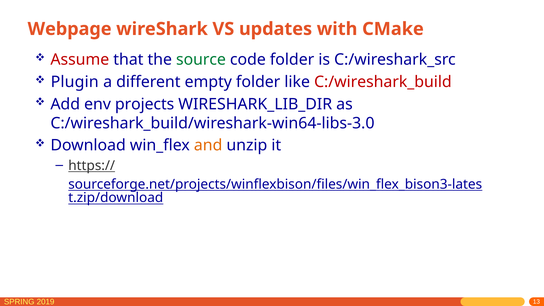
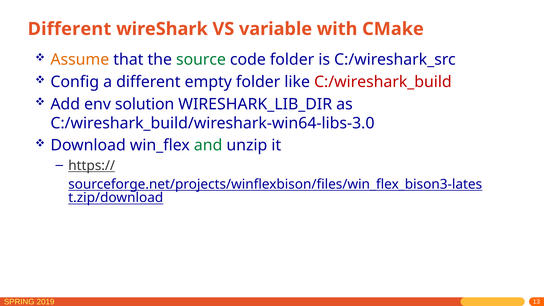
Webpage: Webpage -> Different (69, 29)
updates: updates -> variable (276, 29)
Assume colour: red -> orange (80, 60)
Plugin: Plugin -> Config (75, 82)
projects: projects -> solution (145, 104)
and colour: orange -> green (208, 145)
